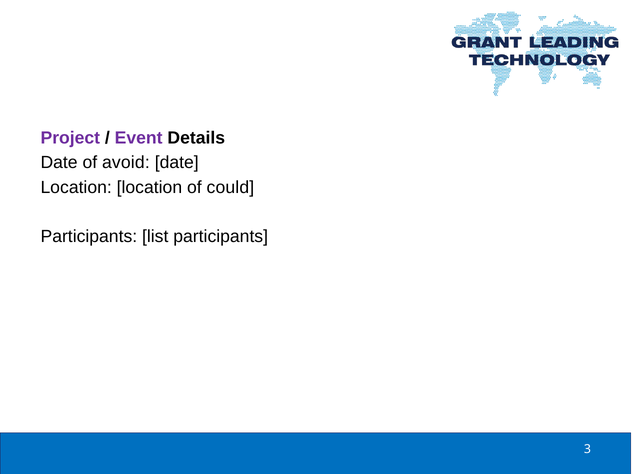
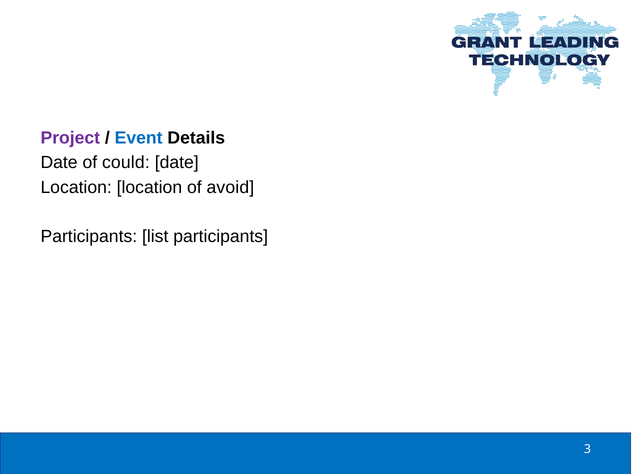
Event colour: purple -> blue (139, 138)
avoid: avoid -> could (126, 163)
could: could -> avoid (230, 187)
